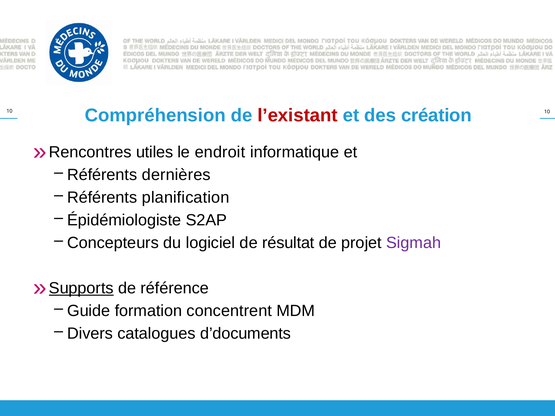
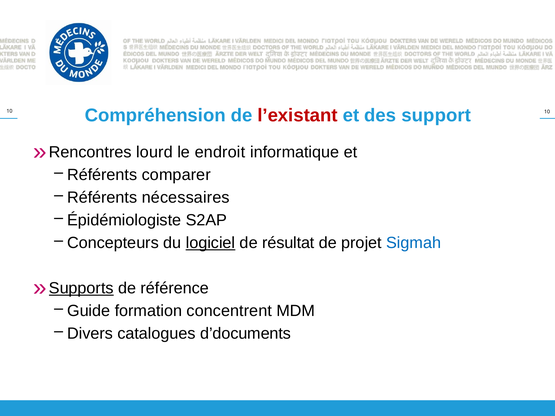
création: création -> support (436, 116)
utiles: utiles -> lourd (154, 152)
dernières: dernières -> comparer (176, 175)
planification: planification -> nécessaires (186, 198)
logiciel underline: none -> present (211, 243)
Sigmah colour: purple -> blue (414, 243)
